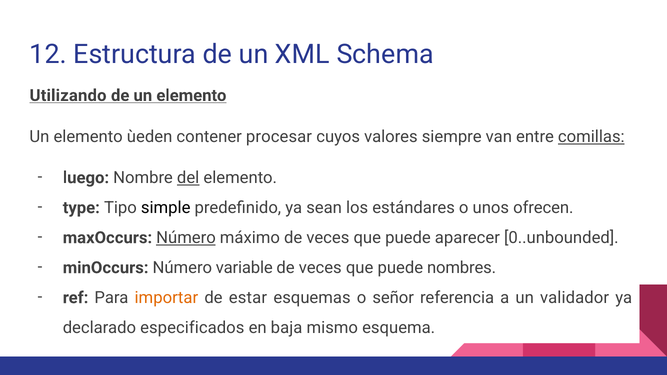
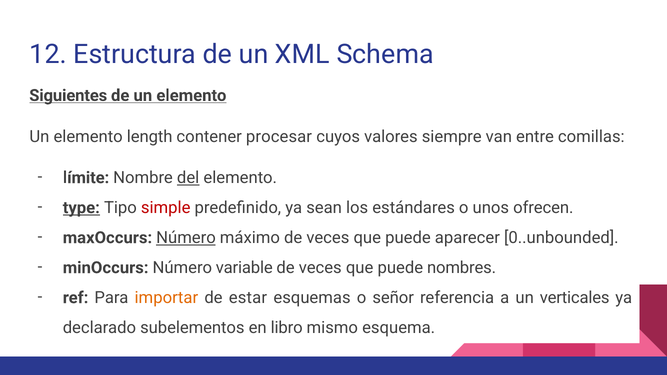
Utilizando: Utilizando -> Siguientes (68, 96)
ùeden: ùeden -> length (150, 137)
comillas underline: present -> none (591, 137)
luego: luego -> límite (86, 178)
type underline: none -> present (81, 208)
simple colour: black -> red (166, 208)
validador: validador -> verticales (575, 298)
especificados: especificados -> subelementos (192, 328)
baja: baja -> libro (287, 328)
